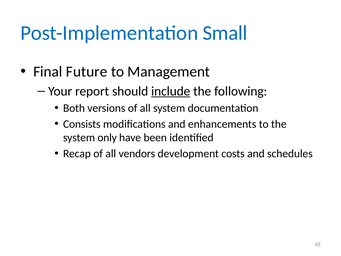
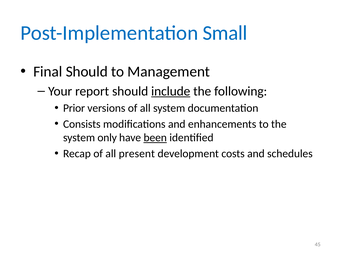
Final Future: Future -> Should (87, 72)
Both: Both -> Prior (74, 108)
been underline: none -> present (155, 138)
vendors: vendors -> present (137, 153)
